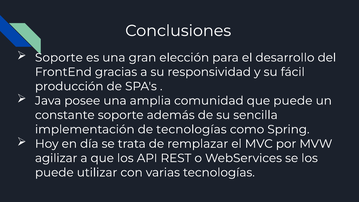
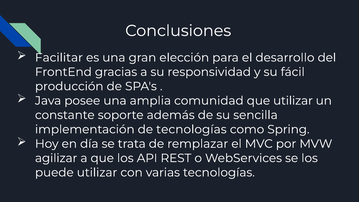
Soporte: Soporte -> Facilitar (59, 58)
que puede: puede -> utilizar (293, 101)
